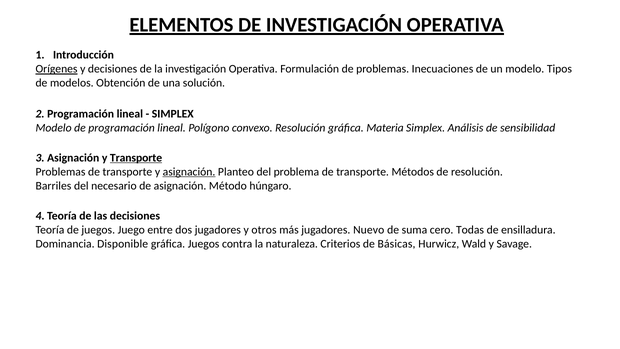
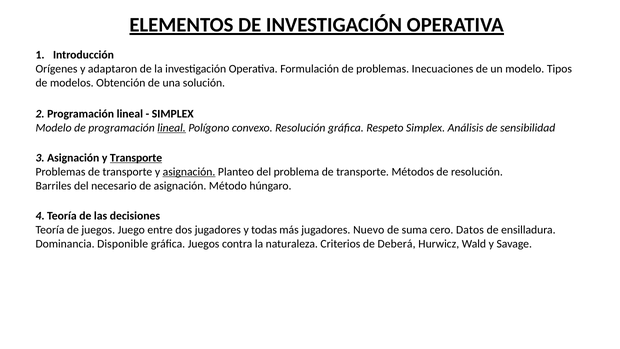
Orígenes underline: present -> none (57, 69)
y decisiones: decisiones -> adaptaron (113, 69)
lineal underline: none -> present (172, 128)
Materia: Materia -> Respeto (385, 128)
otros: otros -> todas (264, 230)
Todas: Todas -> Datos (470, 230)
Básicas: Básicas -> Deberá (397, 244)
